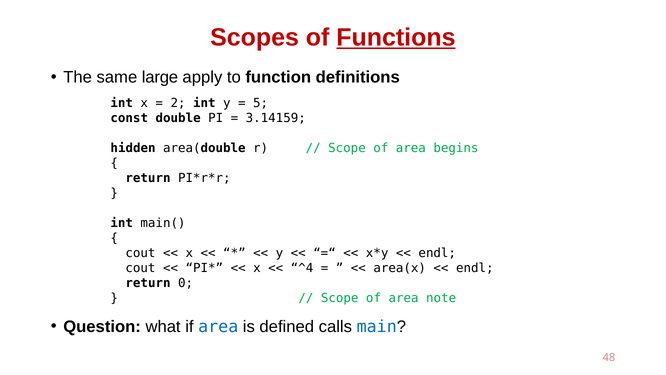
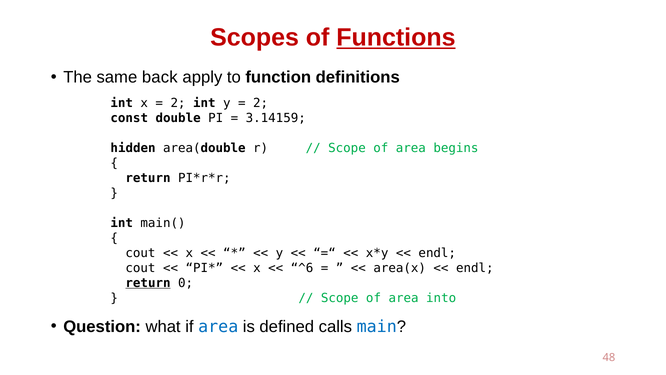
large: large -> back (160, 77)
5: 5 -> 2 (261, 103)
^4: ^4 -> ^6 (302, 268)
return underline: none -> present (148, 283)
note: note -> into (441, 298)
